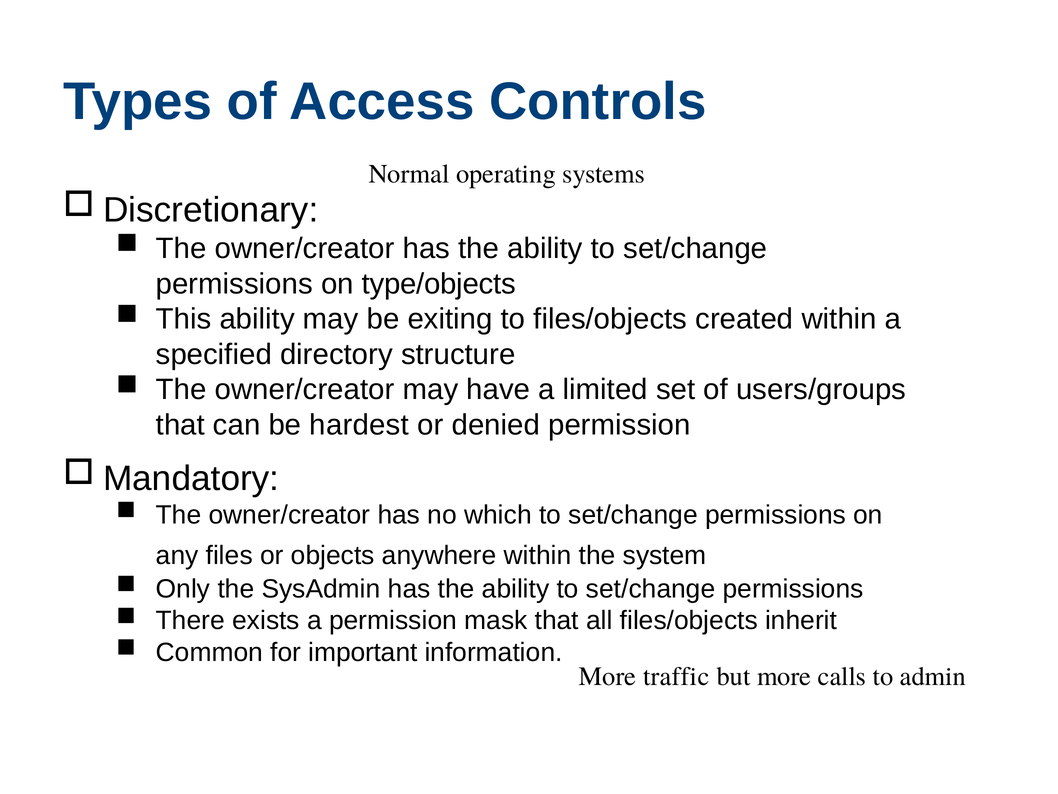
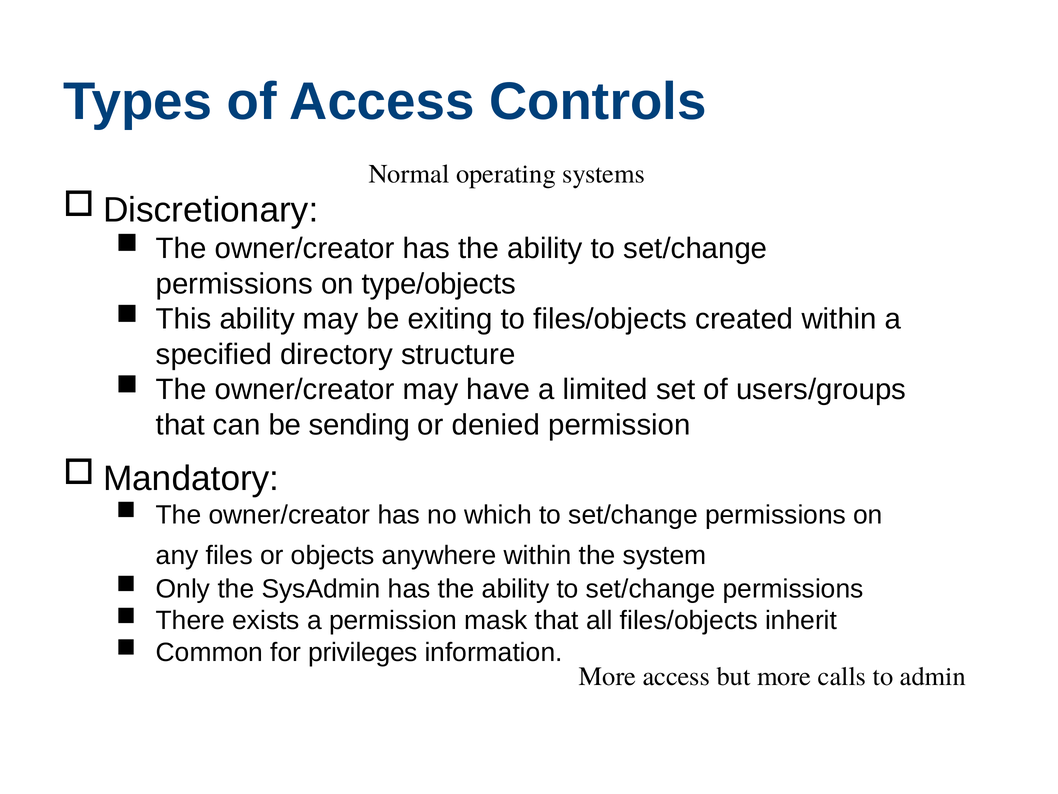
hardest: hardest -> sending (360, 425)
important: important -> privileges (363, 652)
More traffic: traffic -> access (676, 676)
